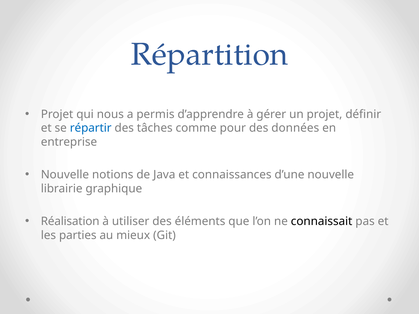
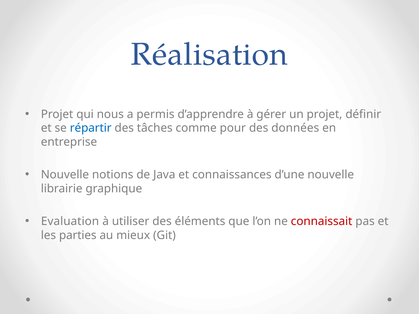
Répartition: Répartition -> Réalisation (209, 55)
Réalisation: Réalisation -> Evaluation (70, 221)
connaissait colour: black -> red (322, 221)
